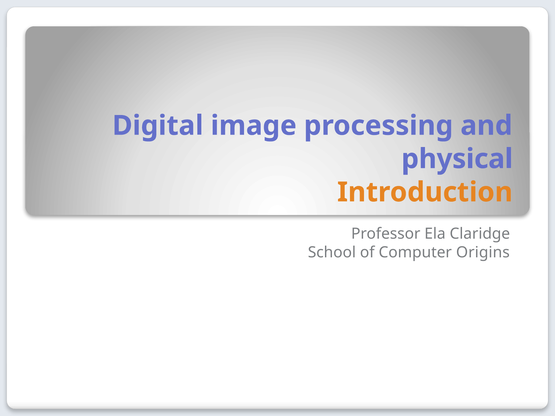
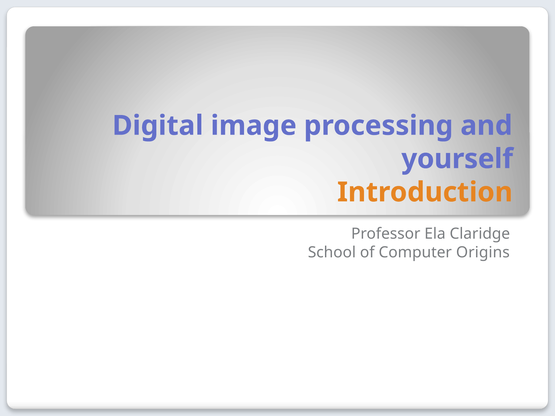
physical: physical -> yourself (457, 159)
